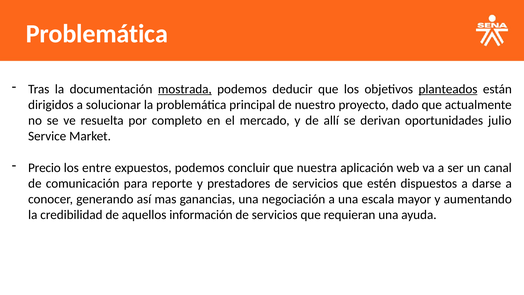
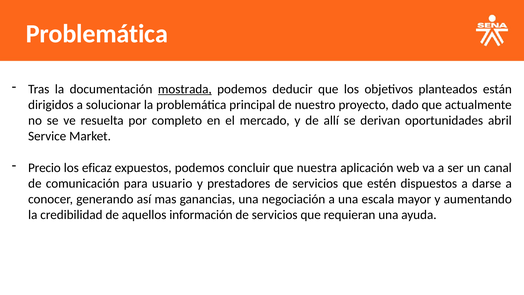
planteados underline: present -> none (448, 89)
julio: julio -> abril (500, 120)
entre: entre -> eficaz (97, 168)
reporte: reporte -> usuario (172, 183)
